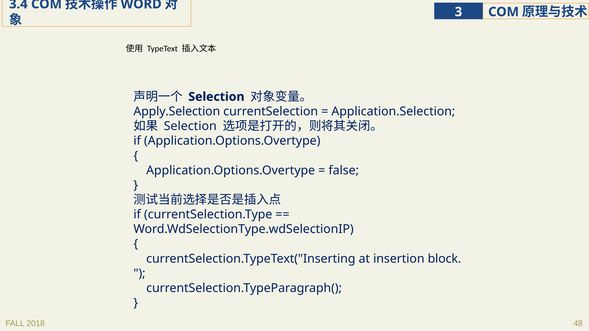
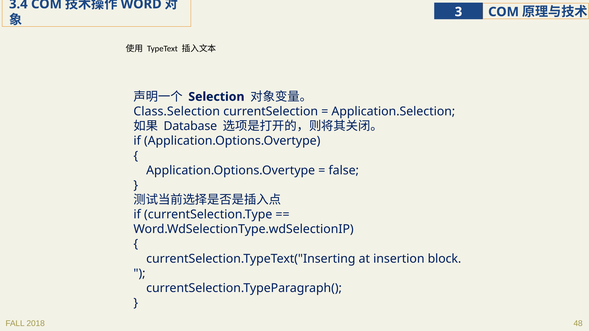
Apply.Selection: Apply.Selection -> Class.Selection (177, 112)
Selection: Selection -> Database (190, 126)
